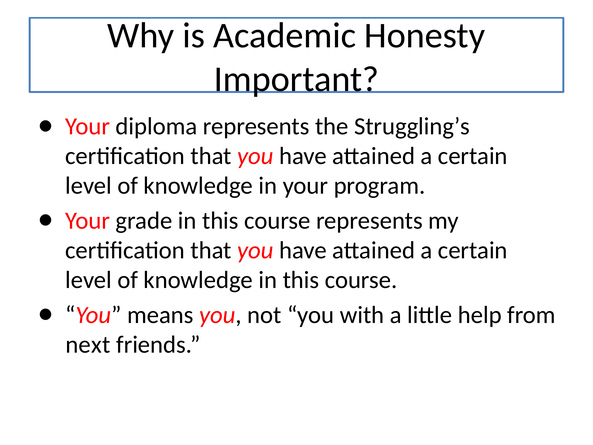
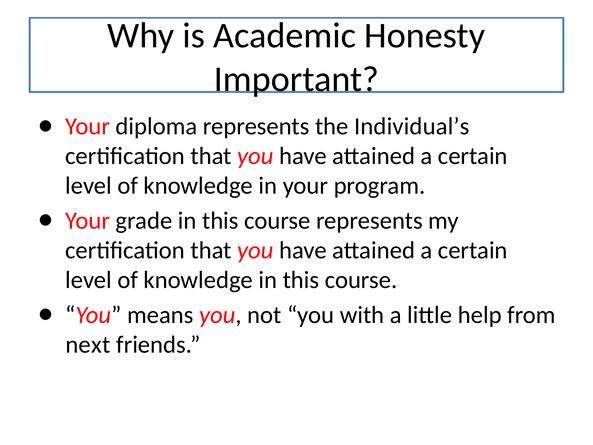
Struggling’s: Struggling’s -> Individual’s (412, 126)
